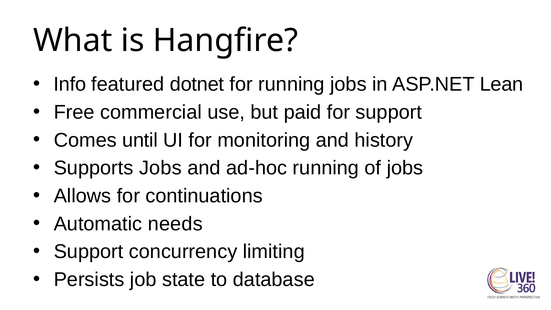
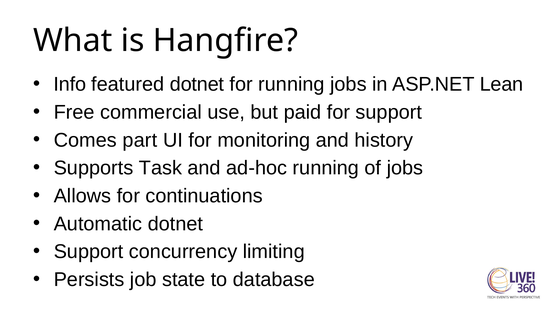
until: until -> part (140, 140)
Supports Jobs: Jobs -> Task (160, 168)
Automatic needs: needs -> dotnet (175, 224)
